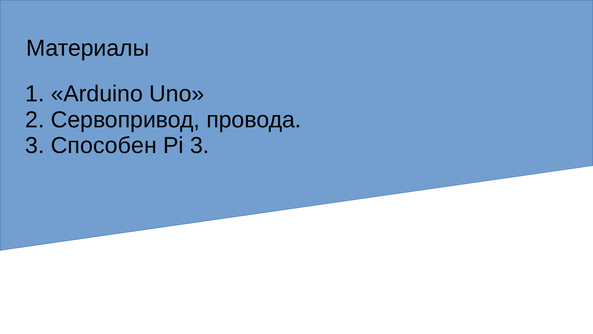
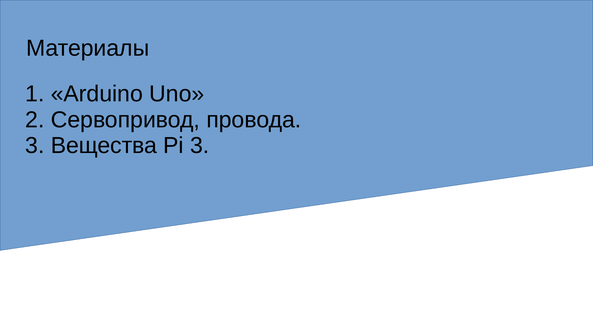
Способен: Способен -> Вещества (104, 145)
